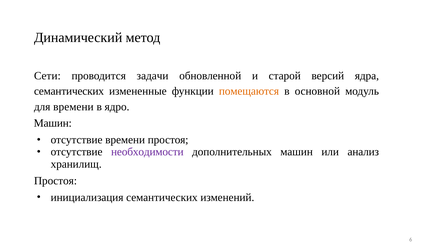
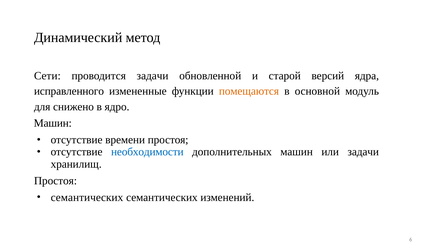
семантических: семантических -> исправленного (69, 91)
для времени: времени -> снижено (73, 107)
необходимости colour: purple -> blue (147, 152)
или анализ: анализ -> задачи (363, 152)
инициализация: инициализация -> семантических (87, 197)
